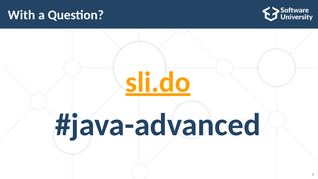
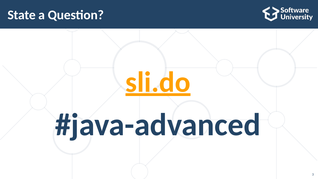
With: With -> State (22, 15)
